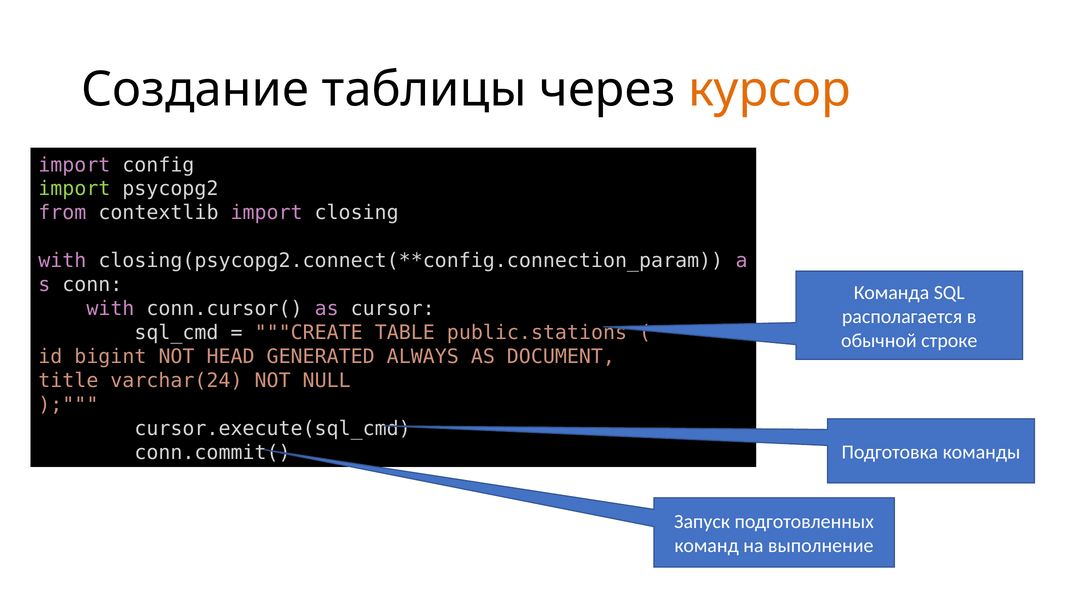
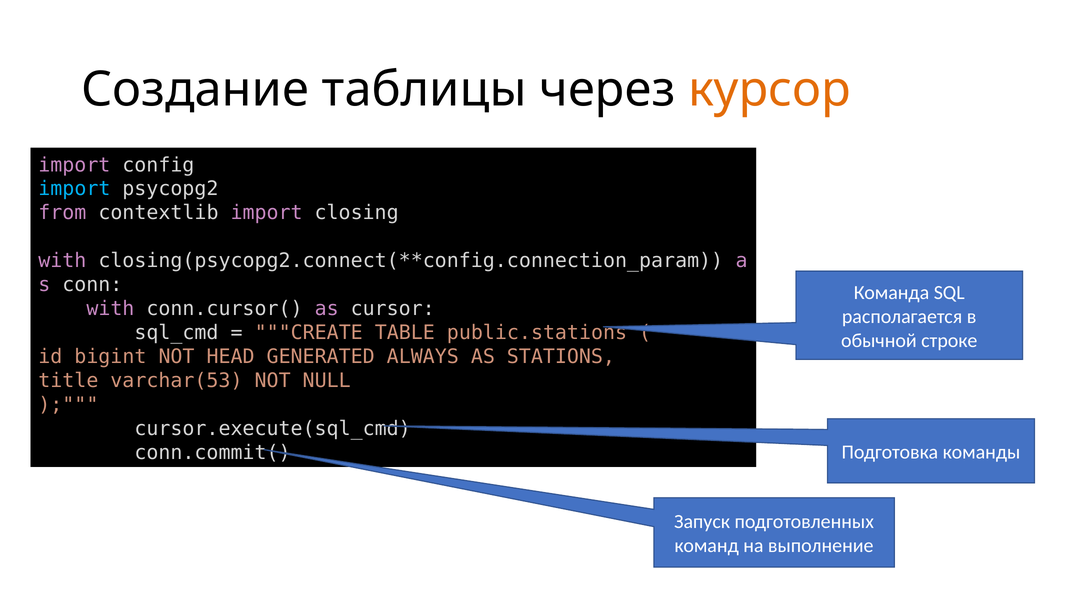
import colour: light green -> light blue (74, 189)
DOCUMENT: DOCUMENT -> STATIONS (561, 357)
varchar(24: varchar(24 -> varchar(53 (176, 381)
